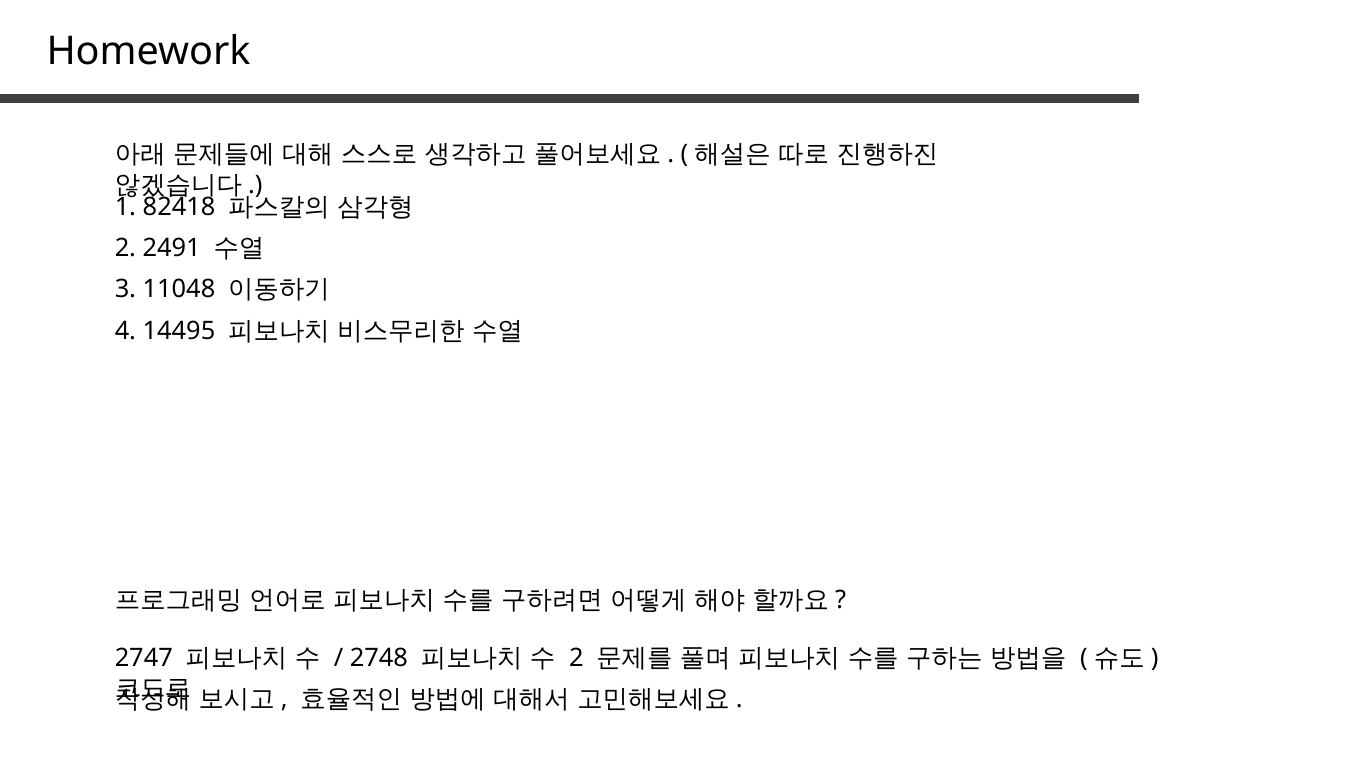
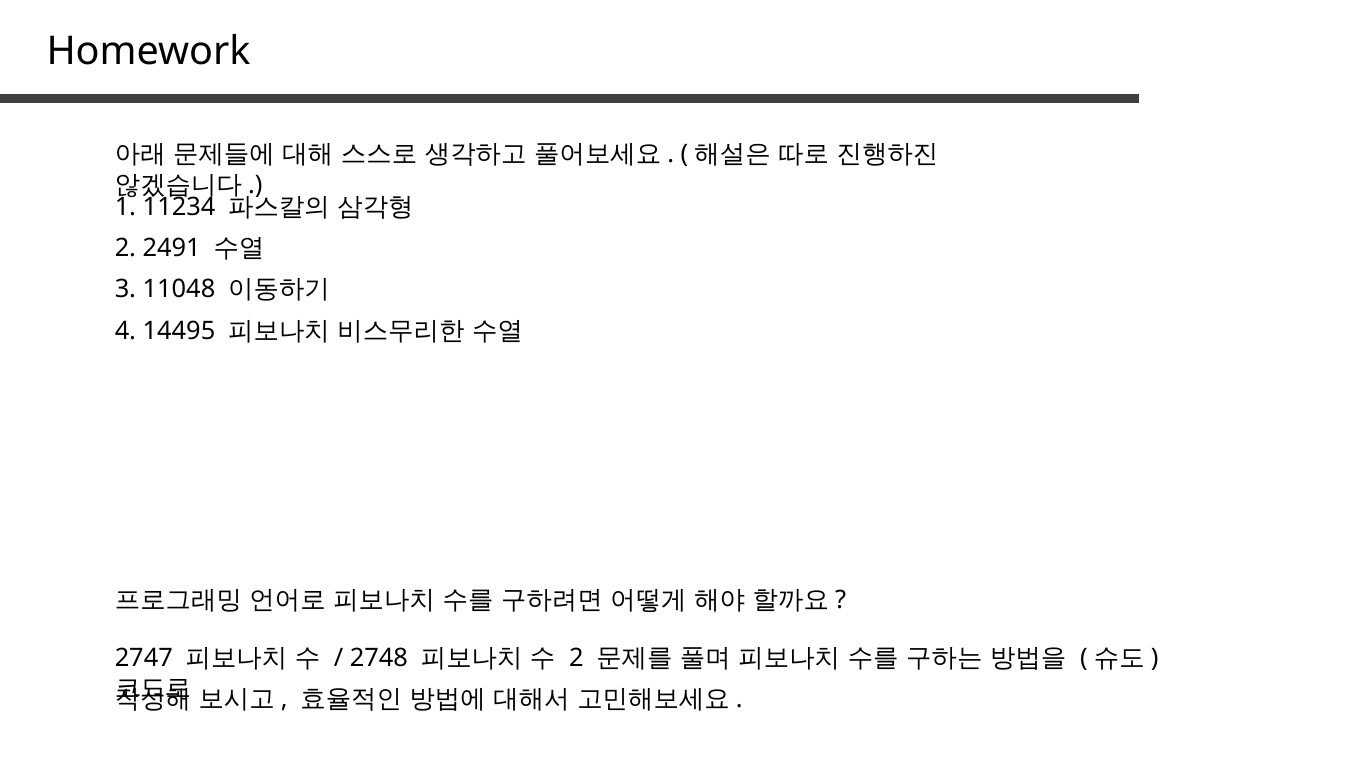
82418: 82418 -> 11234 (179, 207)
